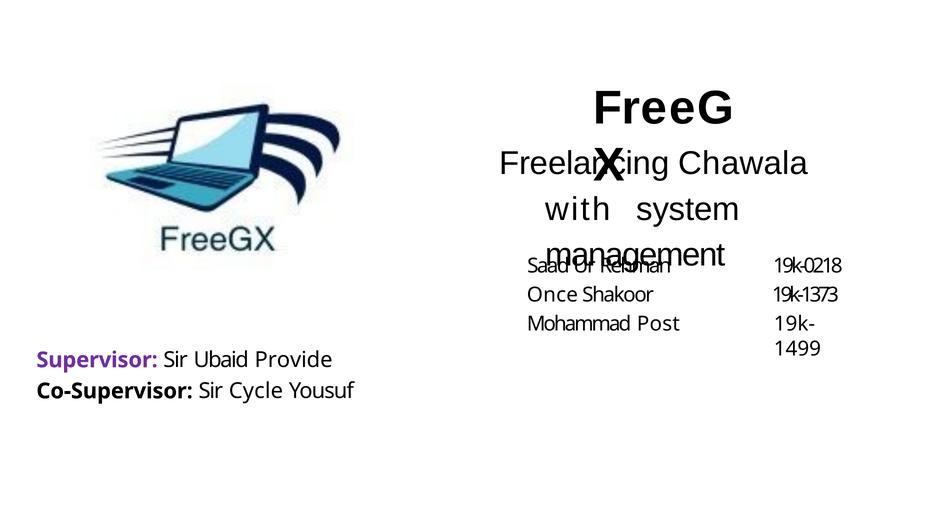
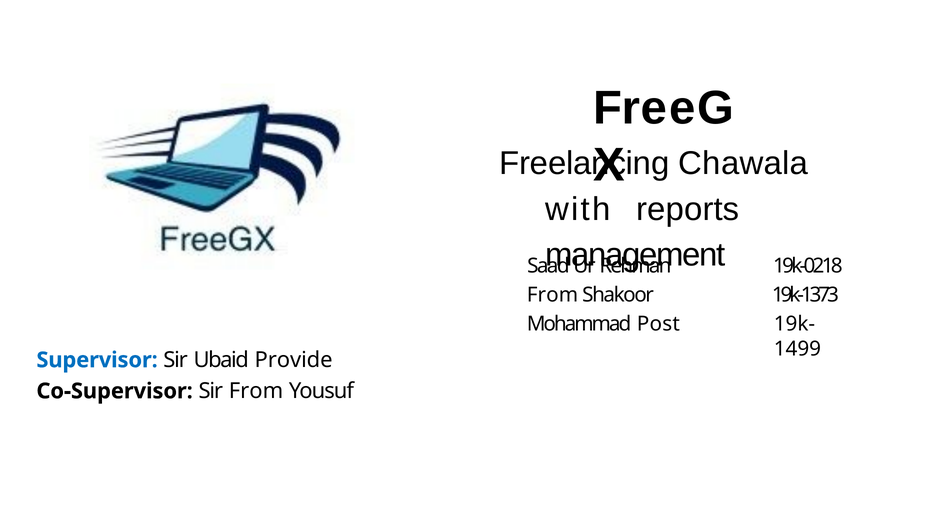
system: system -> reports (688, 209)
Once: Once -> From (552, 295)
Supervisor colour: purple -> blue (97, 360)
Sir Cycle: Cycle -> From (256, 391)
